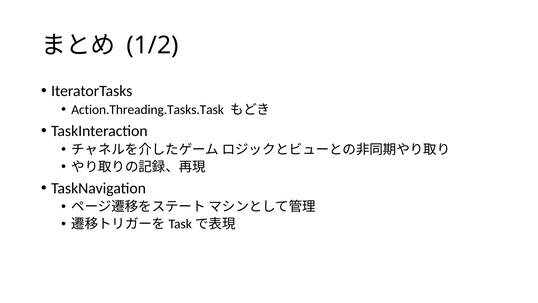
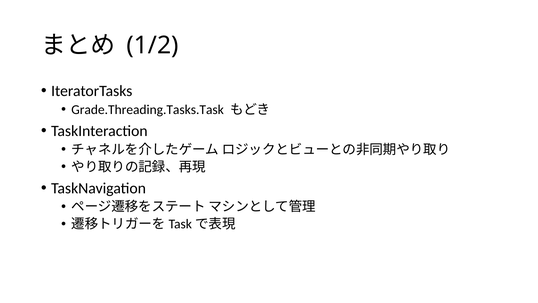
Action.Threading.Tasks.Task: Action.Threading.Tasks.Task -> Grade.Threading.Tasks.Task (148, 110)
